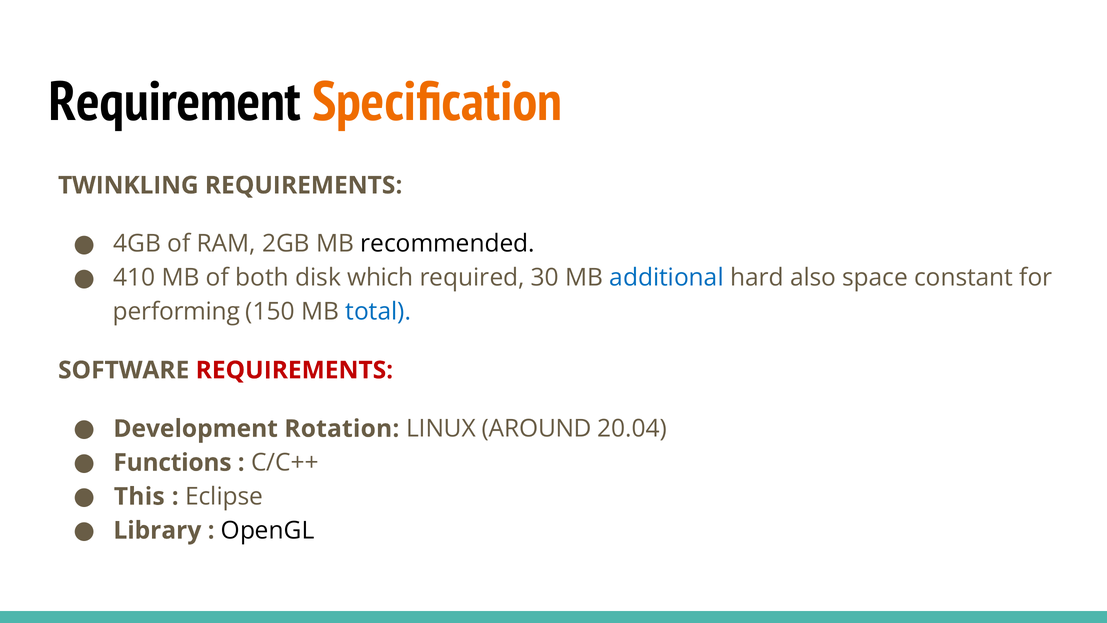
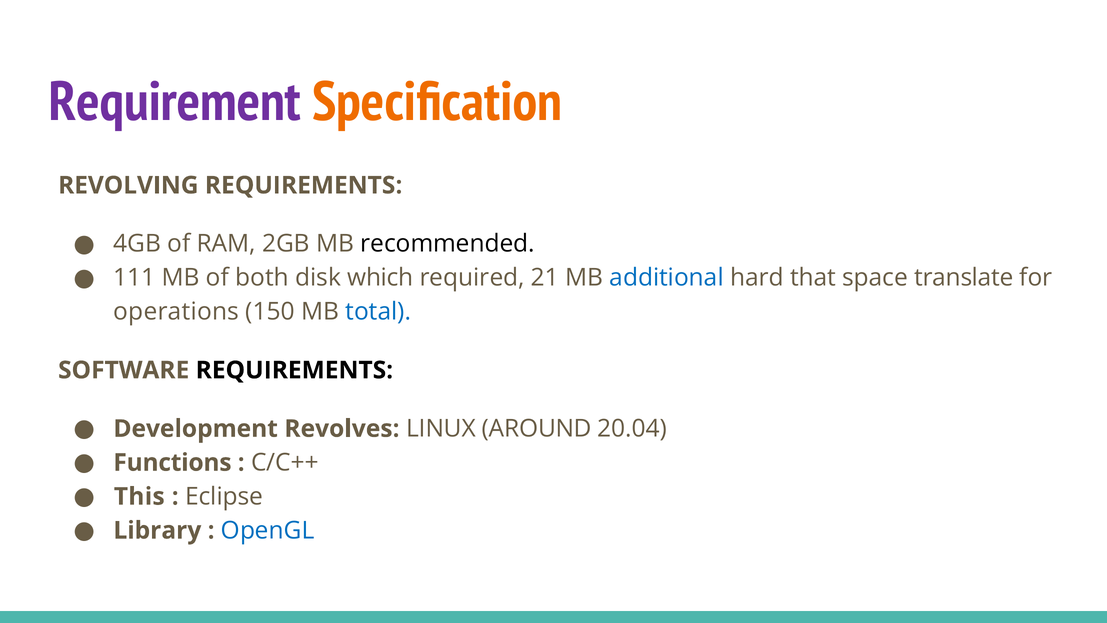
Requirement colour: black -> purple (175, 102)
TWINKLING: TWINKLING -> REVOLVING (128, 185)
410: 410 -> 111 (134, 278)
30: 30 -> 21 (545, 278)
also: also -> that (813, 278)
constant: constant -> translate (964, 278)
performing: performing -> operations (176, 312)
REQUIREMENTS colour: red -> black (294, 370)
Rotation: Rotation -> Revolves (342, 429)
OpenGL colour: black -> blue (268, 530)
